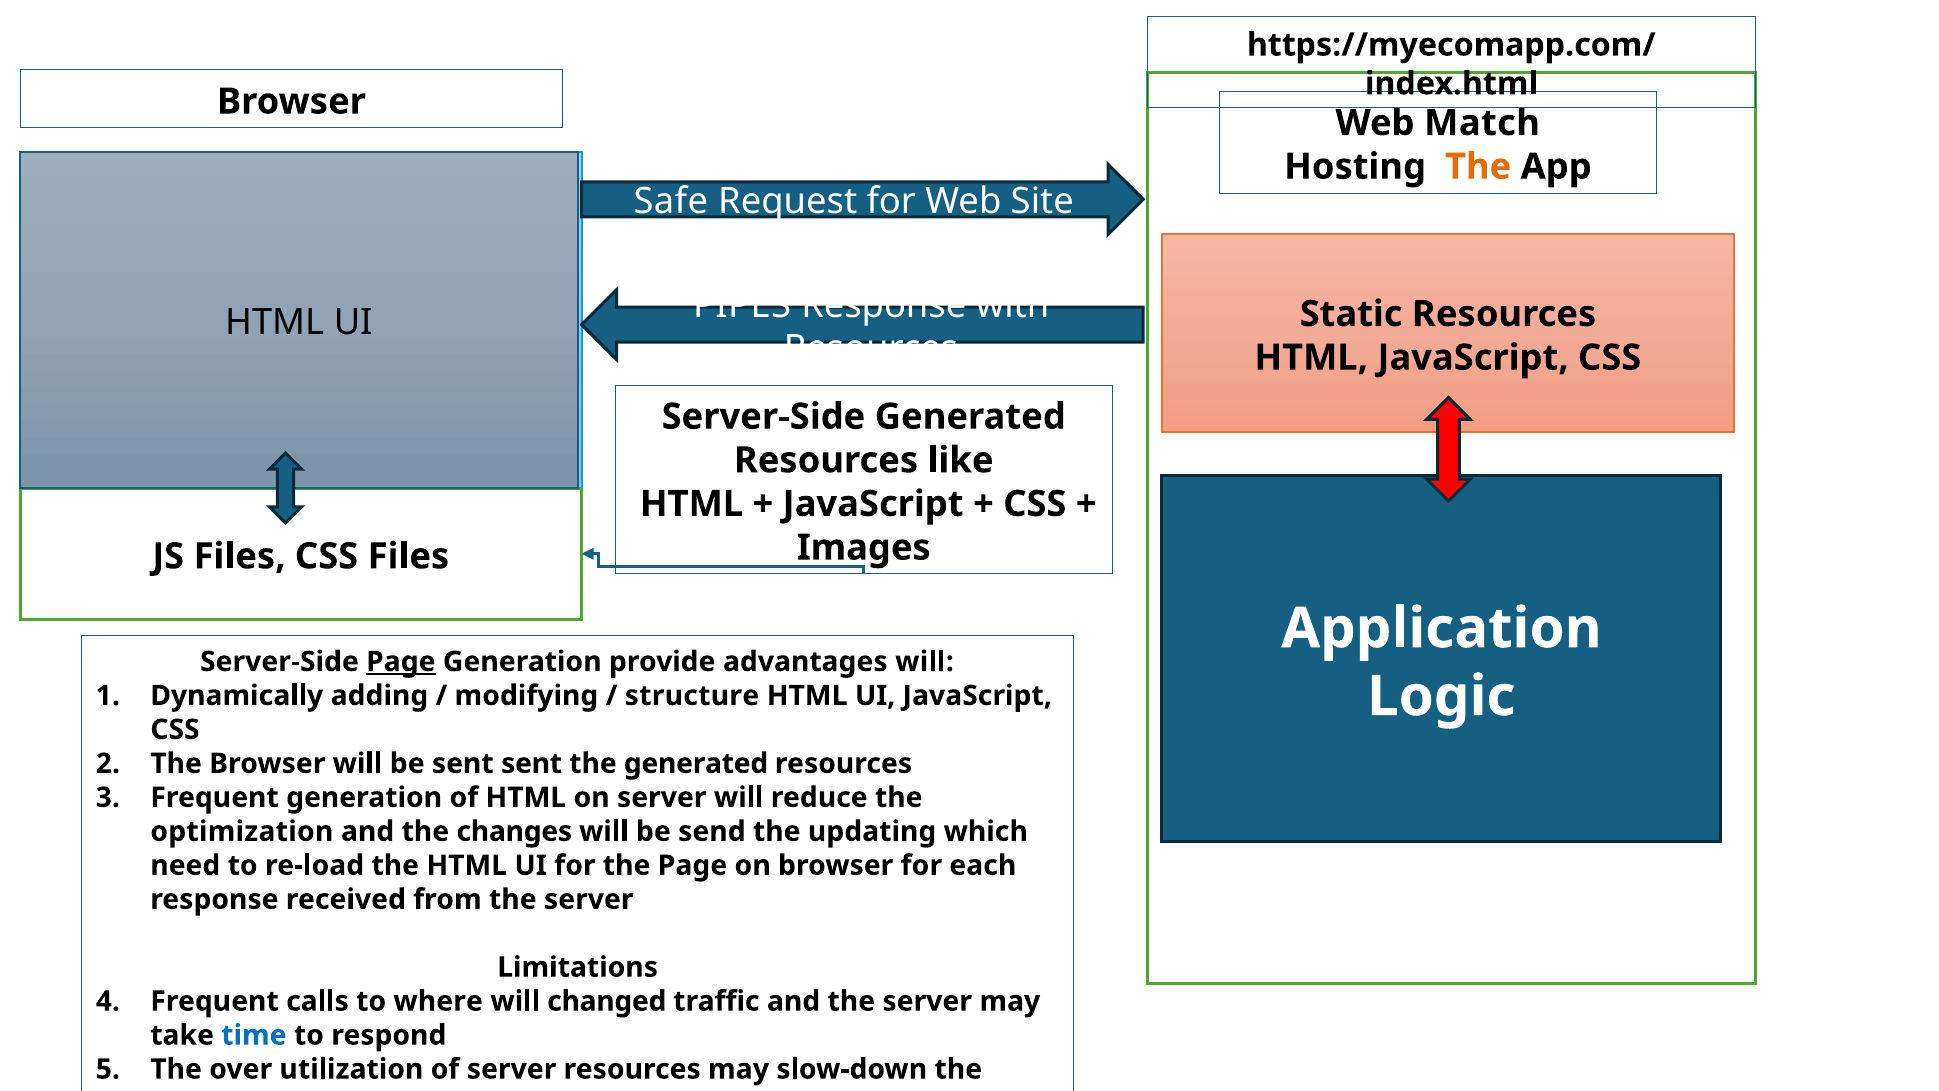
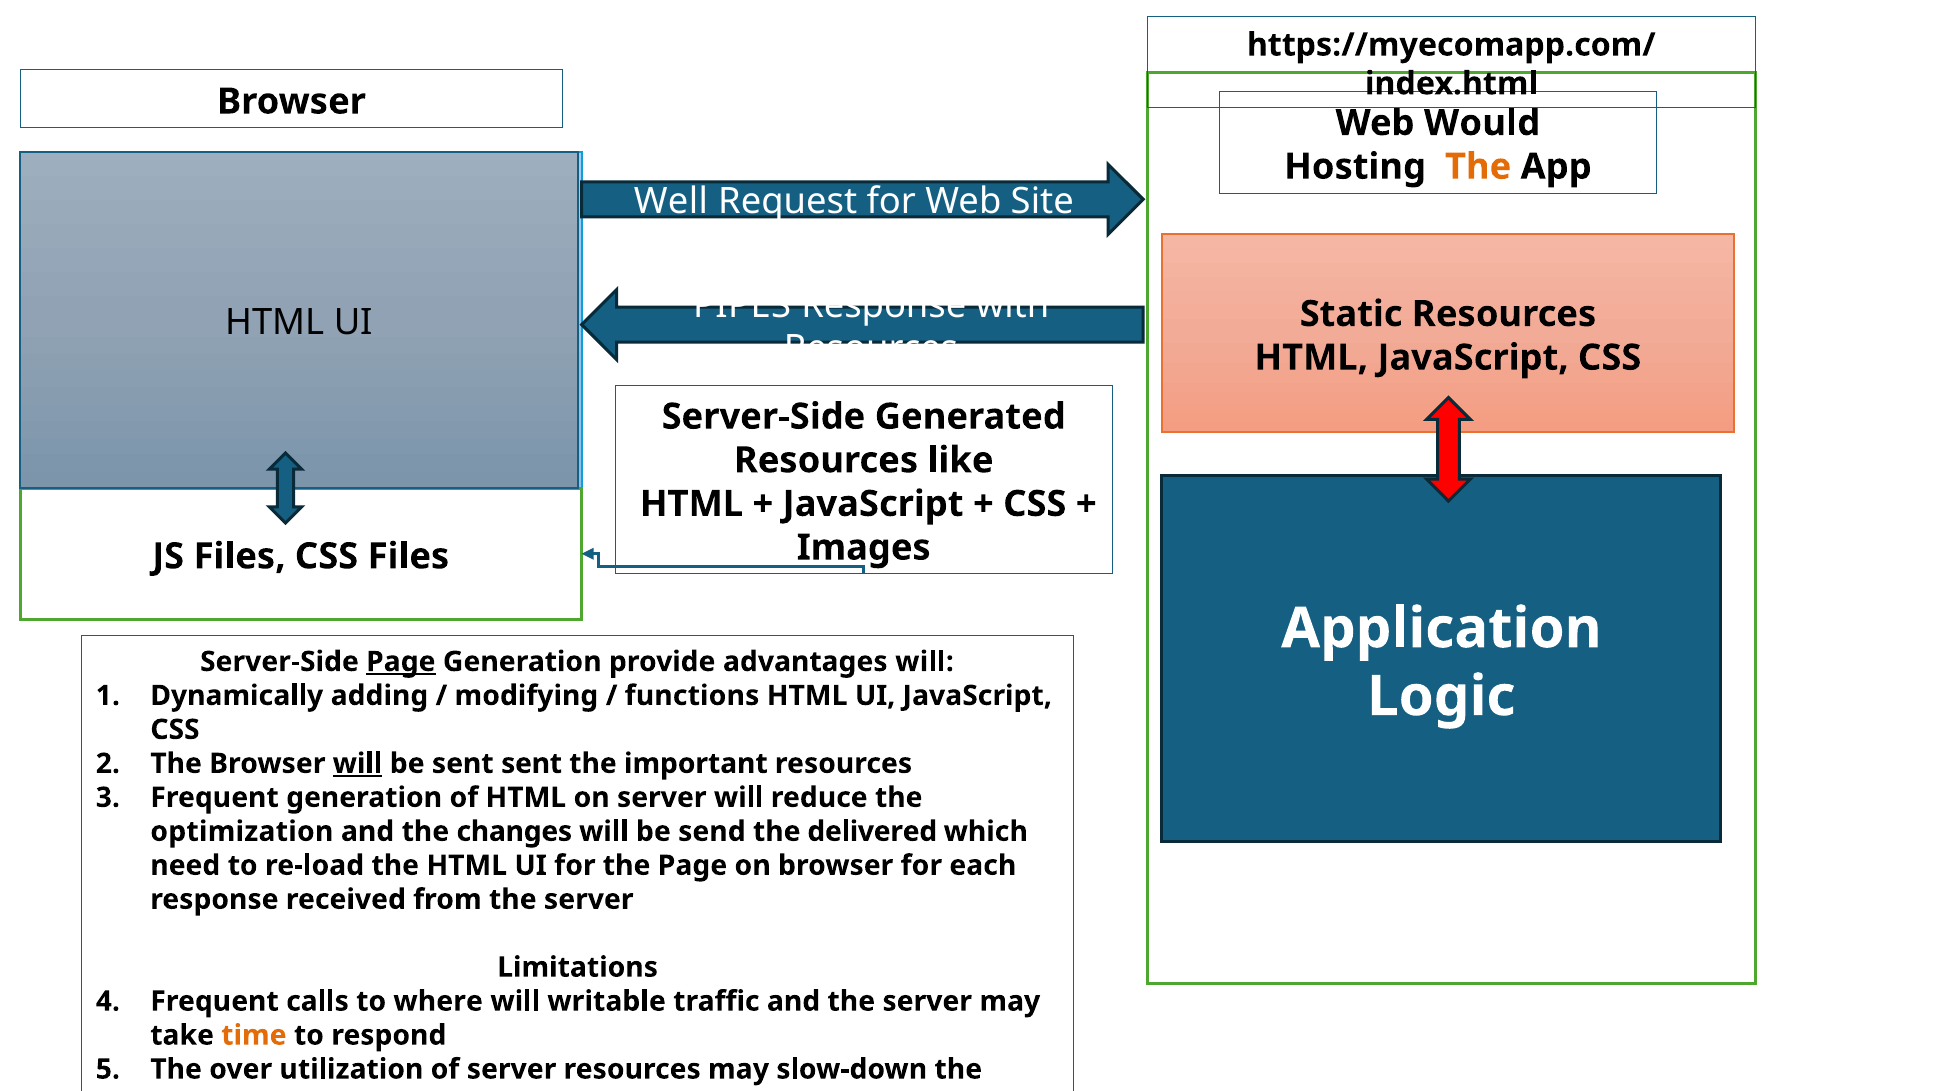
Match: Match -> Would (1482, 123)
Safe: Safe -> Well (671, 202)
structure: structure -> functions (692, 695)
will underline: none -> present (357, 763)
the generated: generated -> important (696, 763)
updating: updating -> delivered (872, 831)
changed: changed -> writable (607, 1001)
time colour: blue -> orange (254, 1035)
